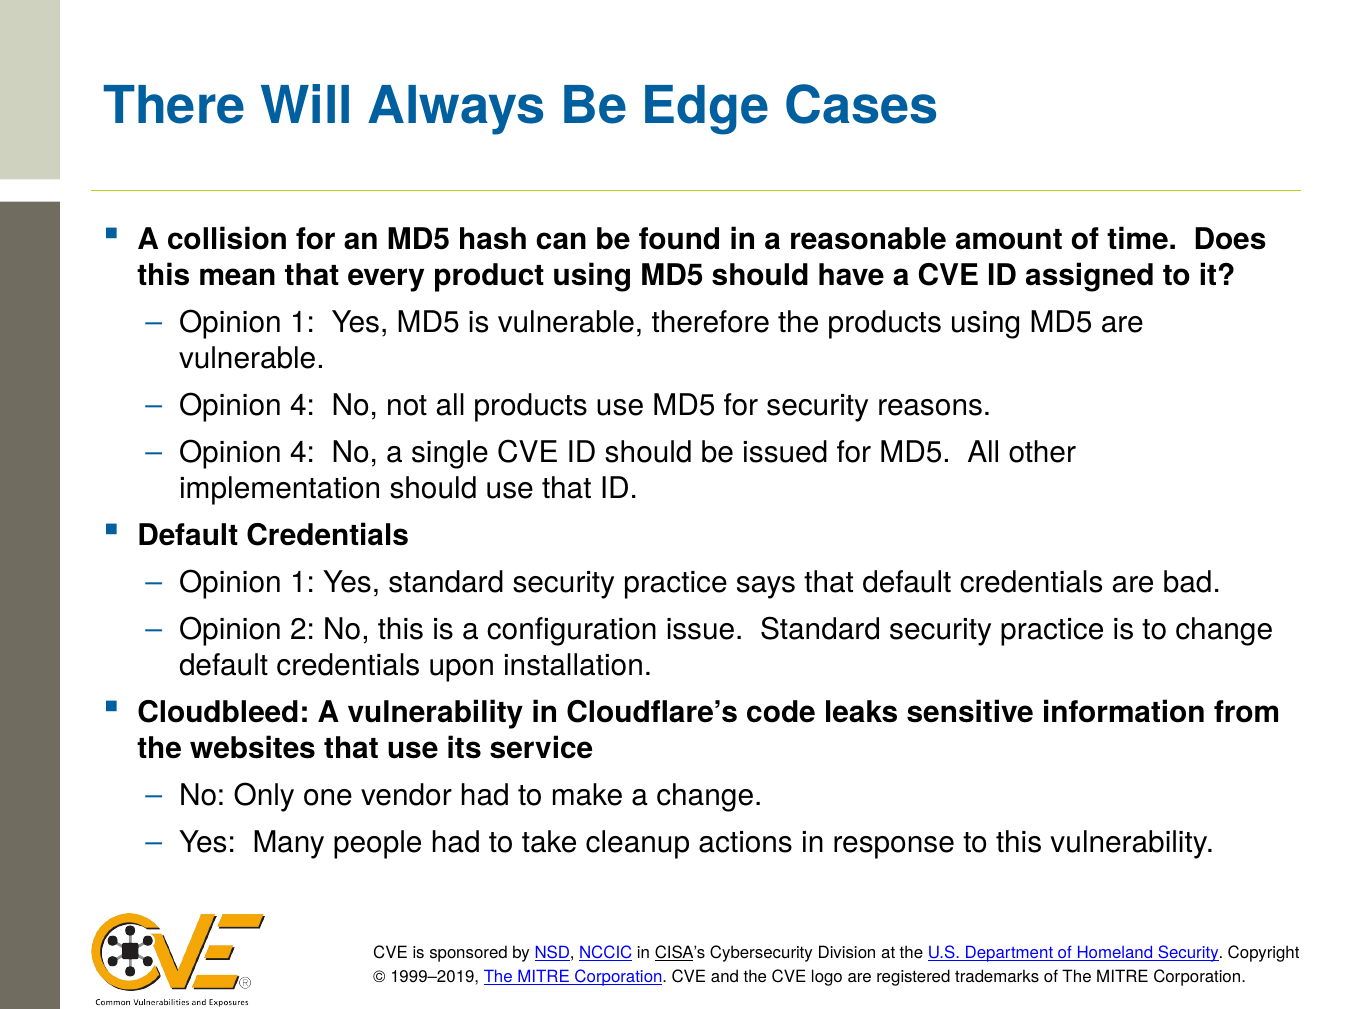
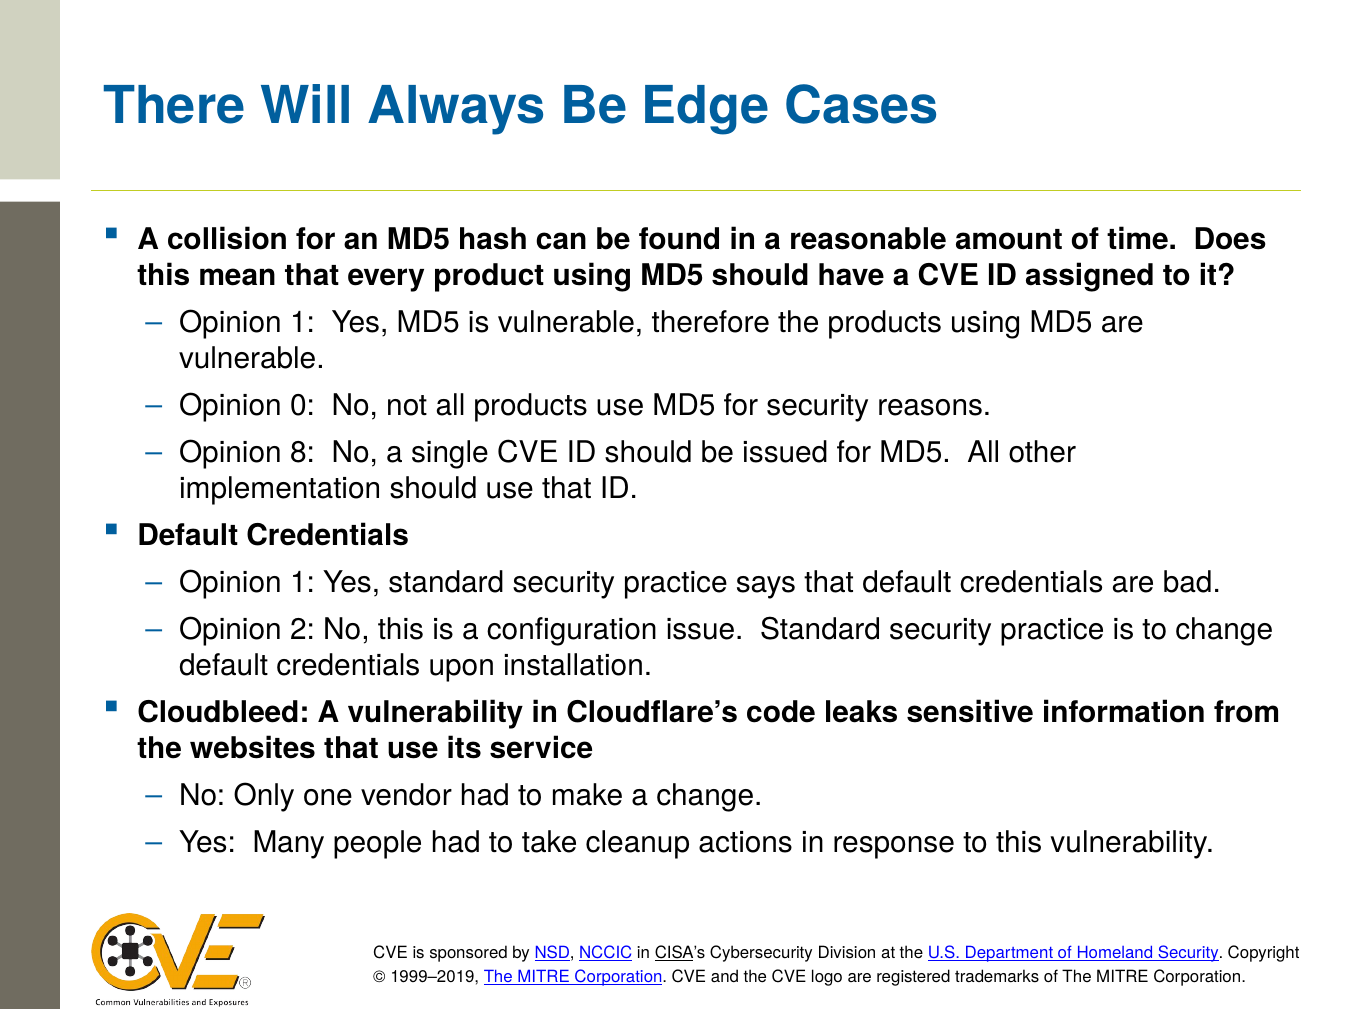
4: 4 -> 0 (303, 406)
4: 4 -> 8 (303, 453)
